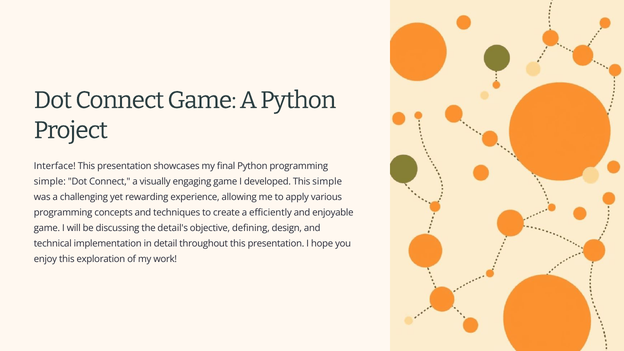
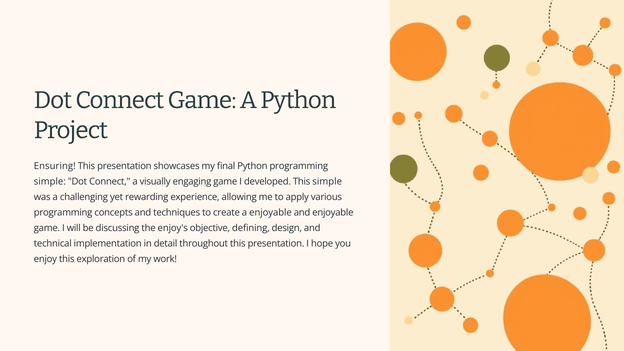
Interface: Interface -> Ensuring (55, 166)
a efficiently: efficiently -> enjoyable (270, 213)
detail's: detail's -> enjoy's (173, 228)
